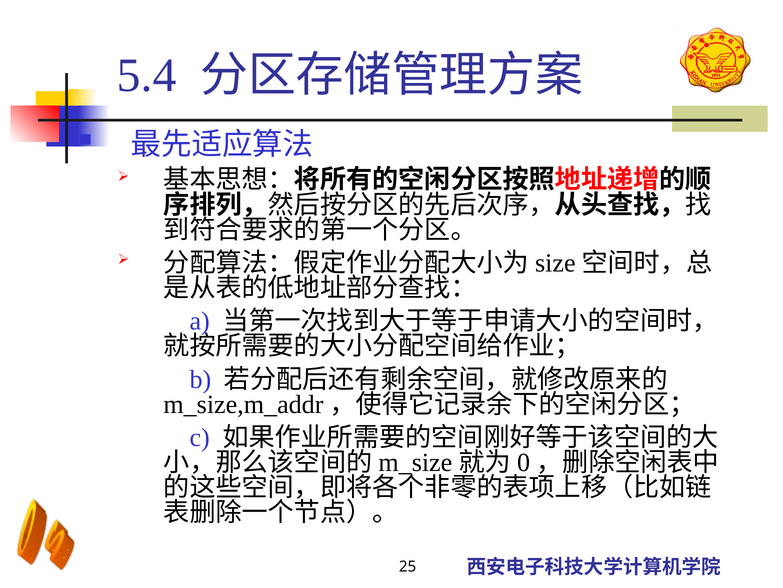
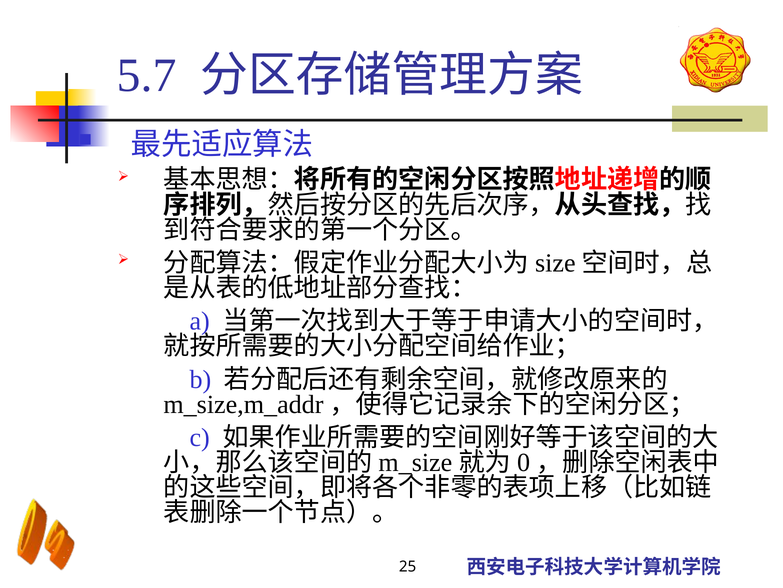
5.4: 5.4 -> 5.7 (147, 75)
